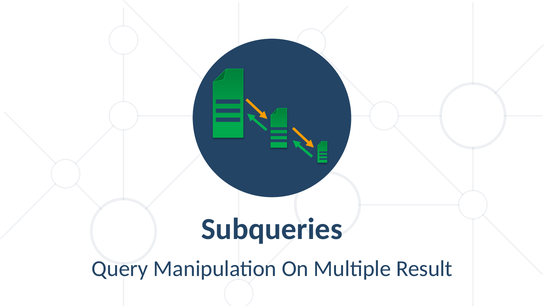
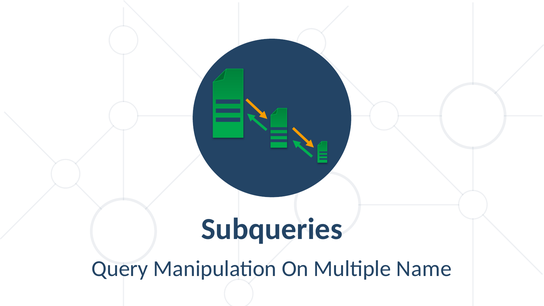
Result: Result -> Name (424, 269)
